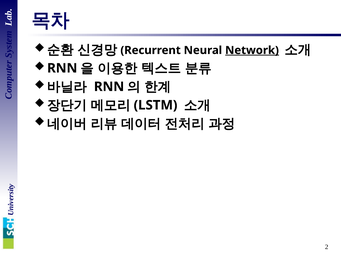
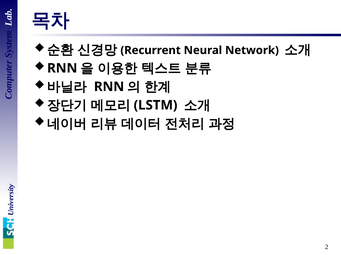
Network underline: present -> none (252, 50)
